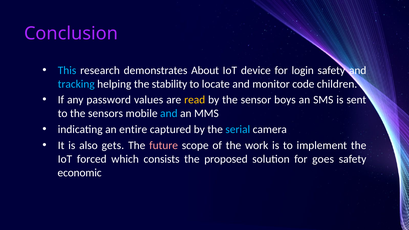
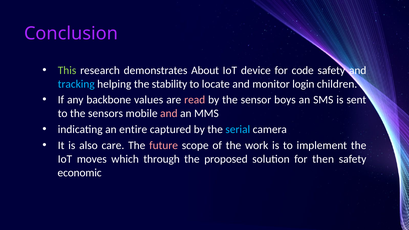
This colour: light blue -> light green (67, 70)
login: login -> code (303, 70)
code: code -> login (303, 84)
password: password -> backbone (109, 100)
read colour: yellow -> pink (195, 100)
and colour: light blue -> pink (169, 114)
gets: gets -> care (113, 145)
forced: forced -> moves (92, 159)
consists: consists -> through (162, 159)
goes: goes -> then (323, 159)
